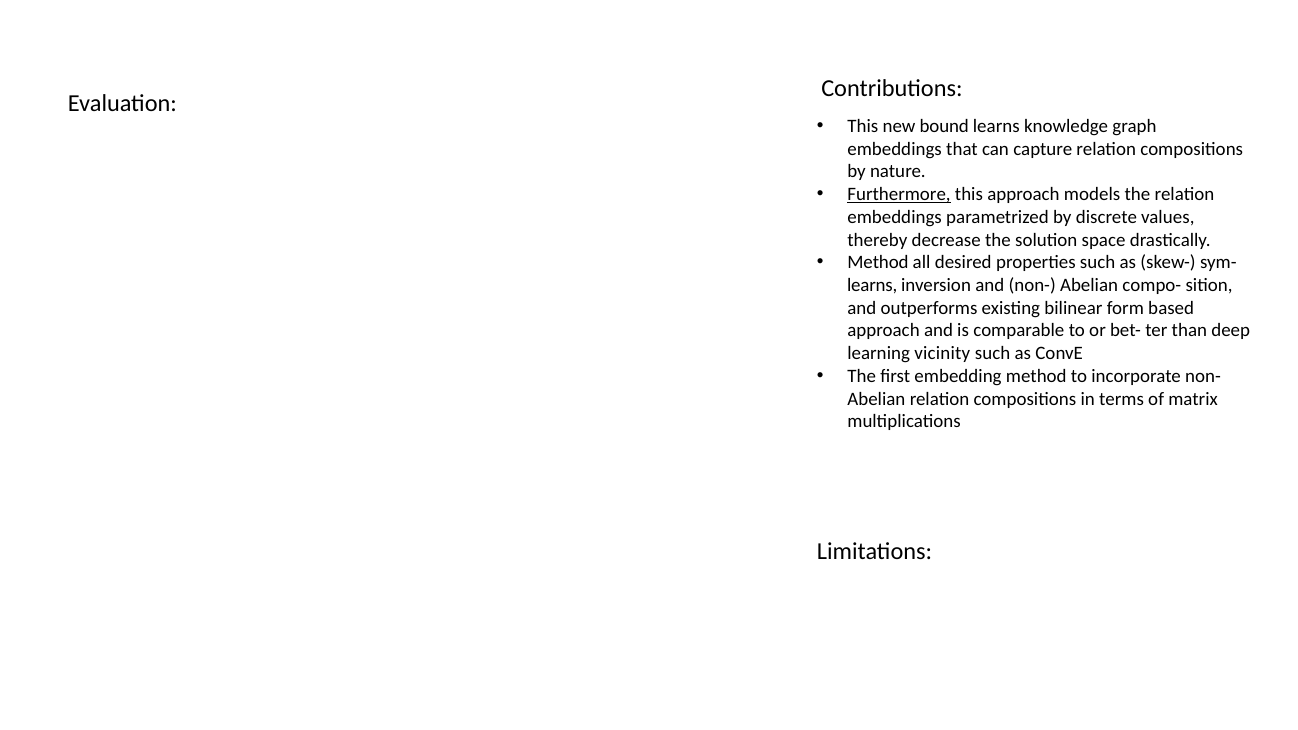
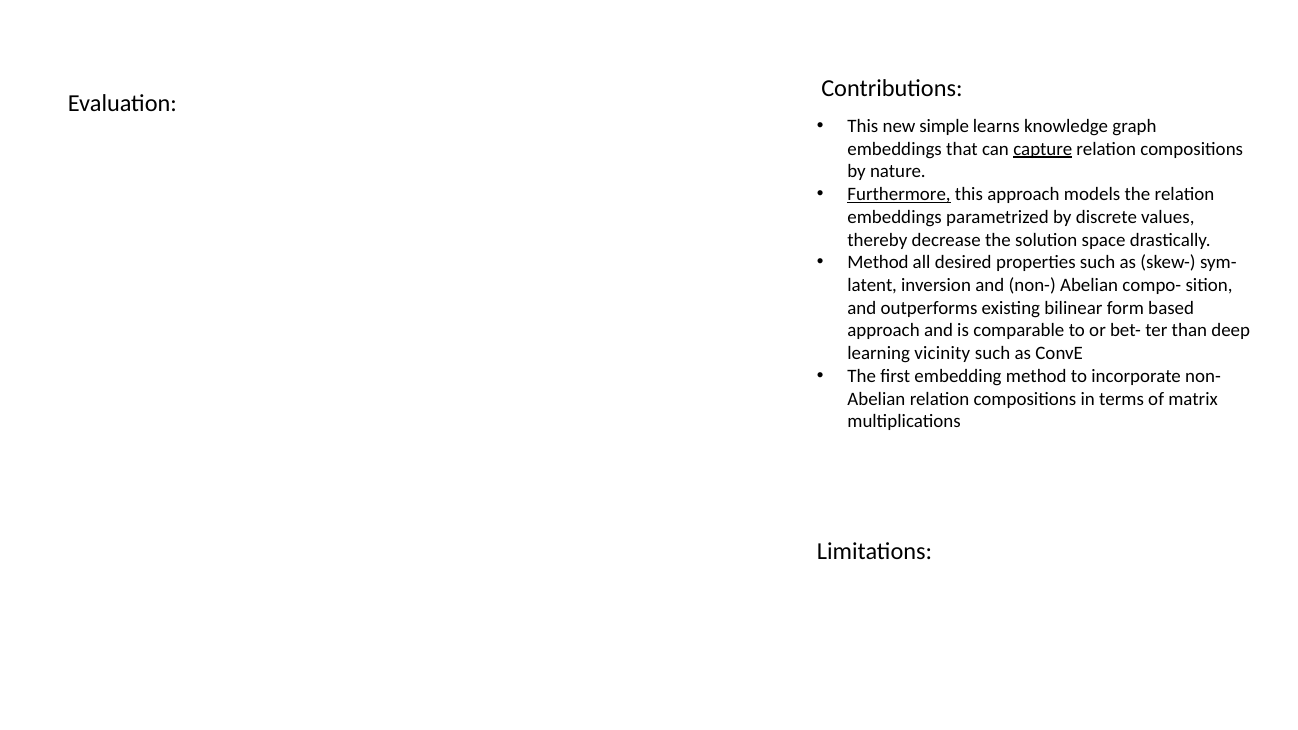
bound: bound -> simple (944, 126)
capture underline: none -> present (1043, 149)
learns: learns -> latent (872, 285)
